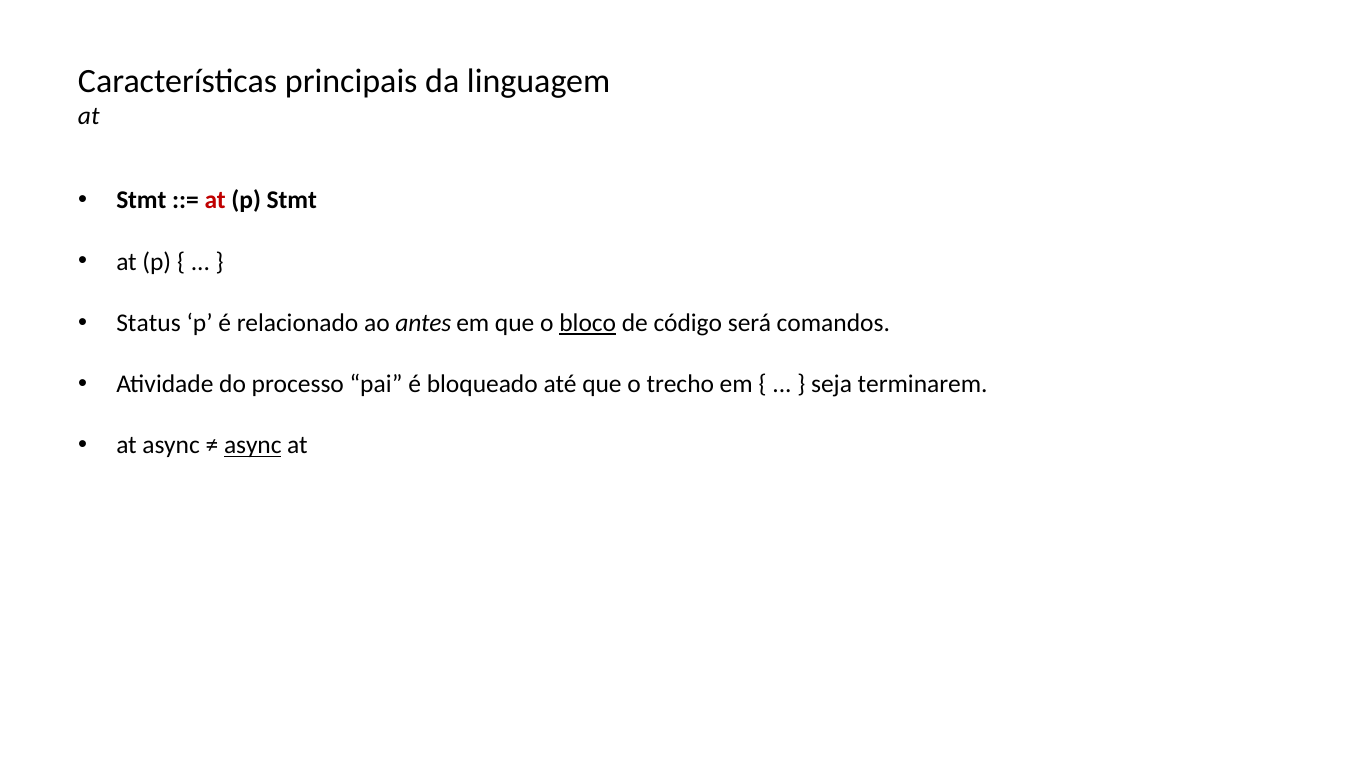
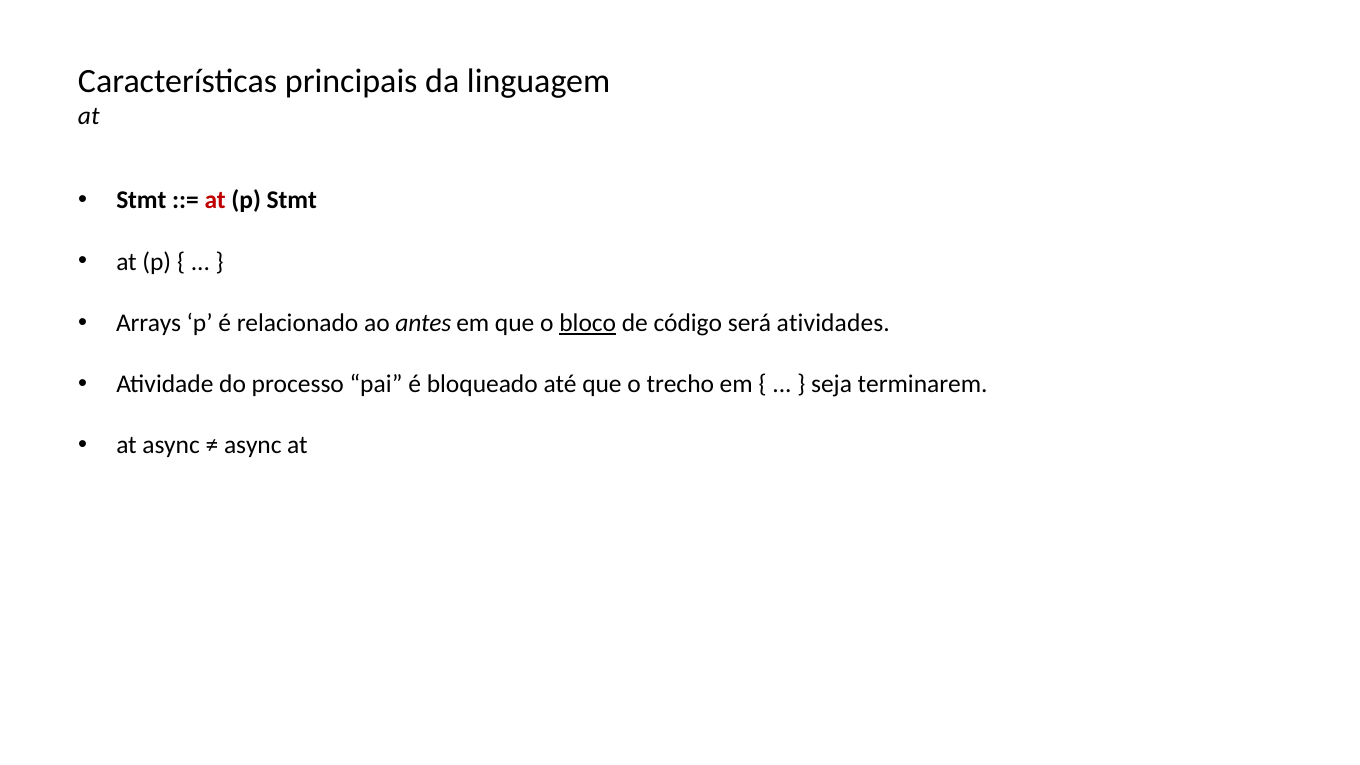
Status: Status -> Arrays (149, 323)
comandos: comandos -> atividades (833, 323)
async underline: present -> none (253, 445)
